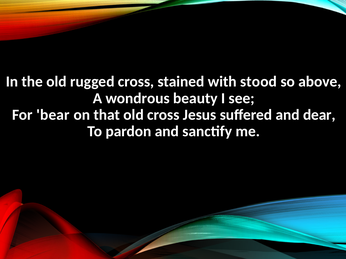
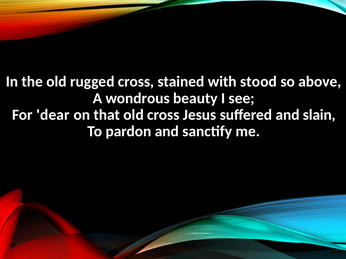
bear: bear -> dear (53, 115)
dear: dear -> slain (319, 115)
